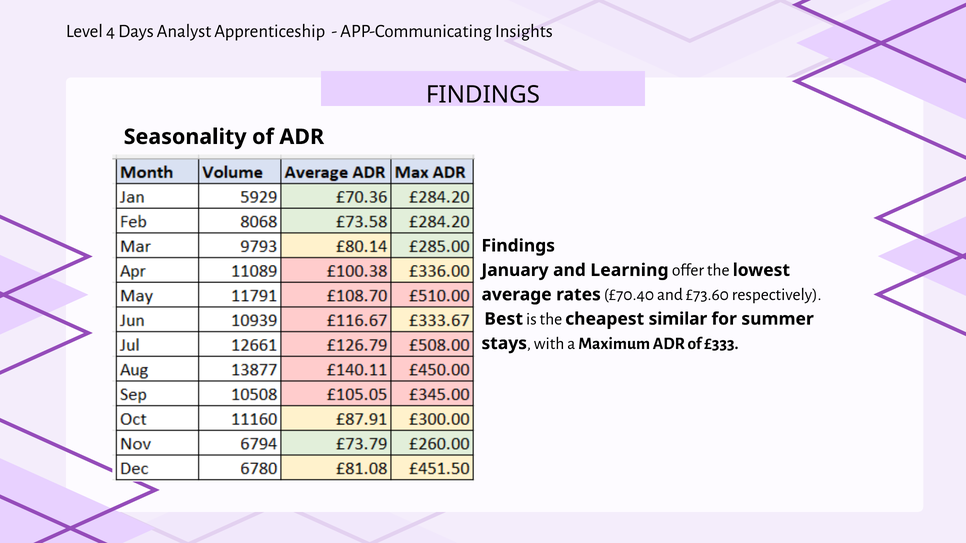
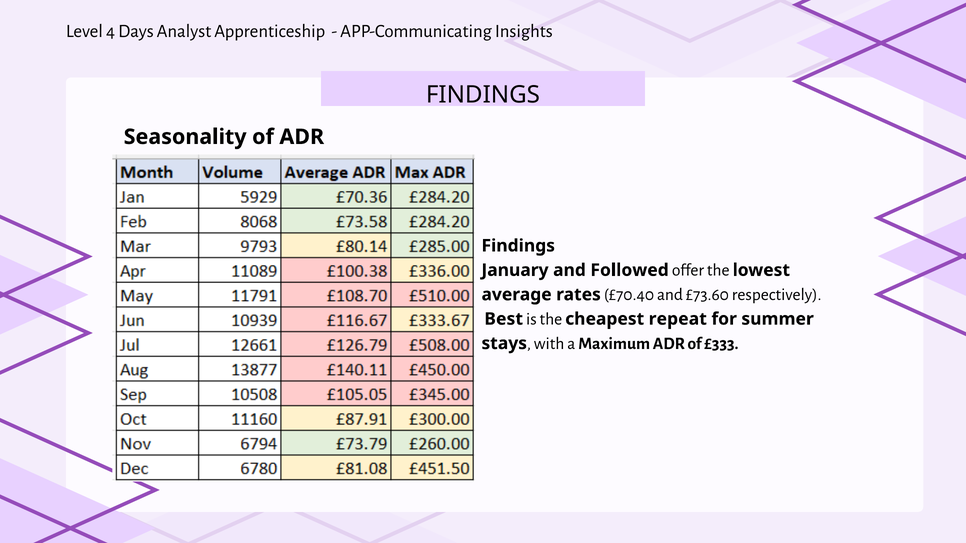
Learning: Learning -> Followed (630, 270)
similar: similar -> repeat (678, 319)
